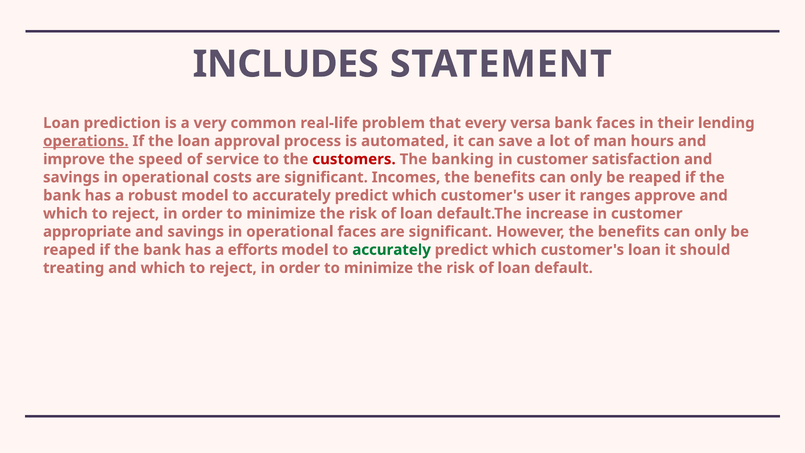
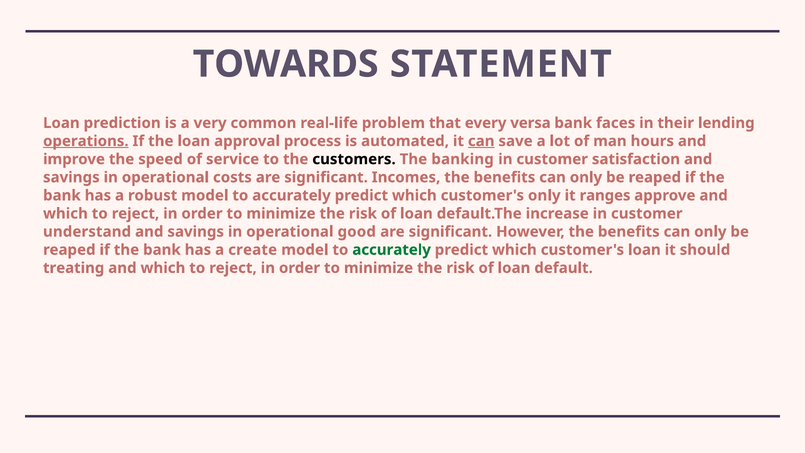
INCLUDES: INCLUDES -> TOWARDS (286, 64)
can underline: none -> present (481, 141)
customers colour: red -> black (354, 159)
customer's user: user -> only (544, 195)
appropriate: appropriate -> understand (87, 232)
operational faces: faces -> good (357, 232)
efforts: efforts -> create (253, 250)
